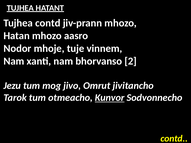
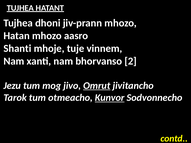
Tujhea contd: contd -> dhoni (48, 23)
Nodor: Nodor -> Shanti (17, 49)
Omrut underline: none -> present (97, 86)
